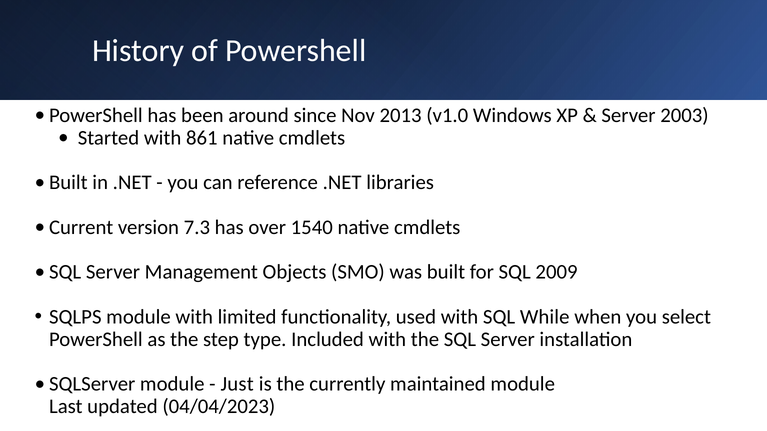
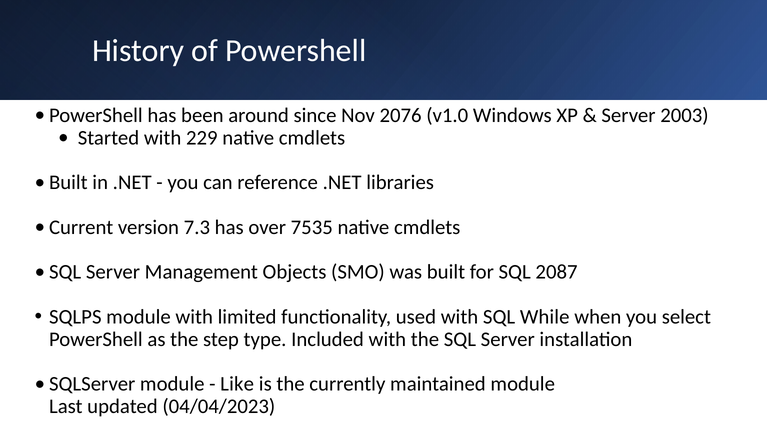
2013: 2013 -> 2076 (401, 115)
861: 861 -> 229 (202, 138)
1540: 1540 -> 7535 (312, 228)
2009: 2009 -> 2087 (557, 272)
Just: Just -> Like (237, 385)
